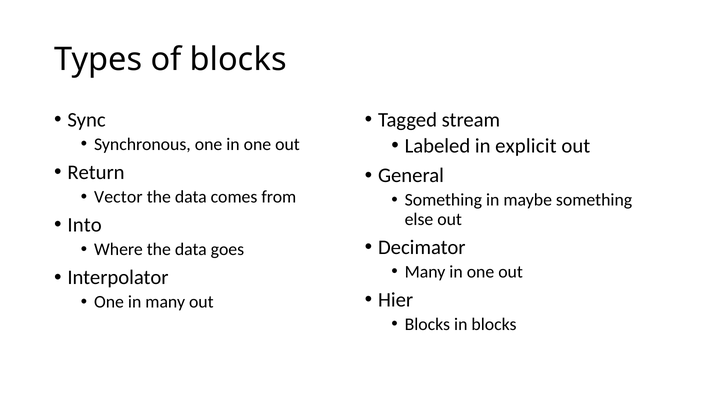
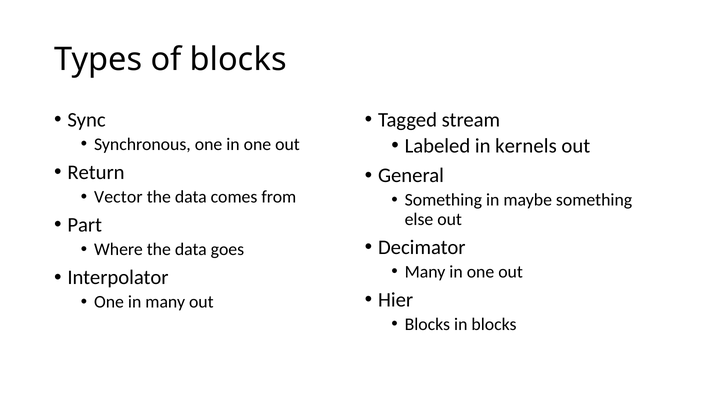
explicit: explicit -> kernels (526, 146)
Into: Into -> Part (85, 225)
